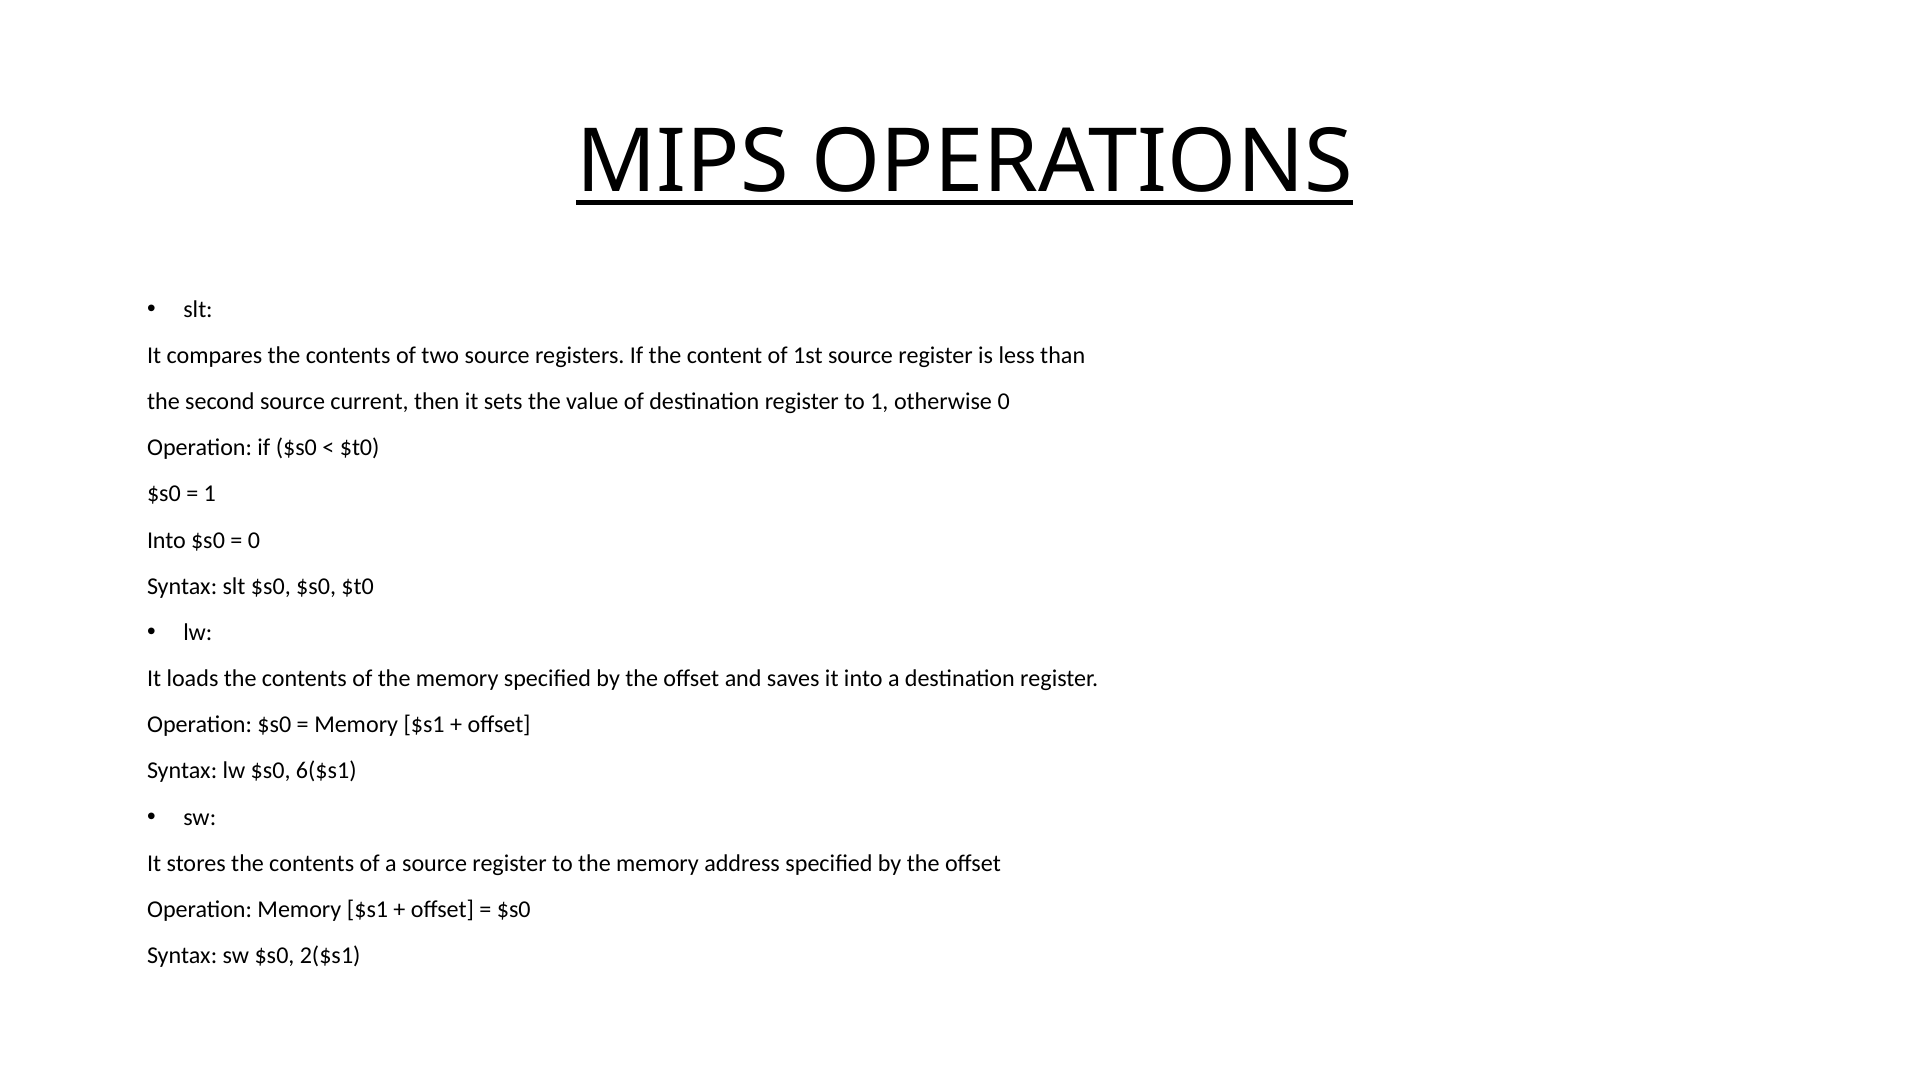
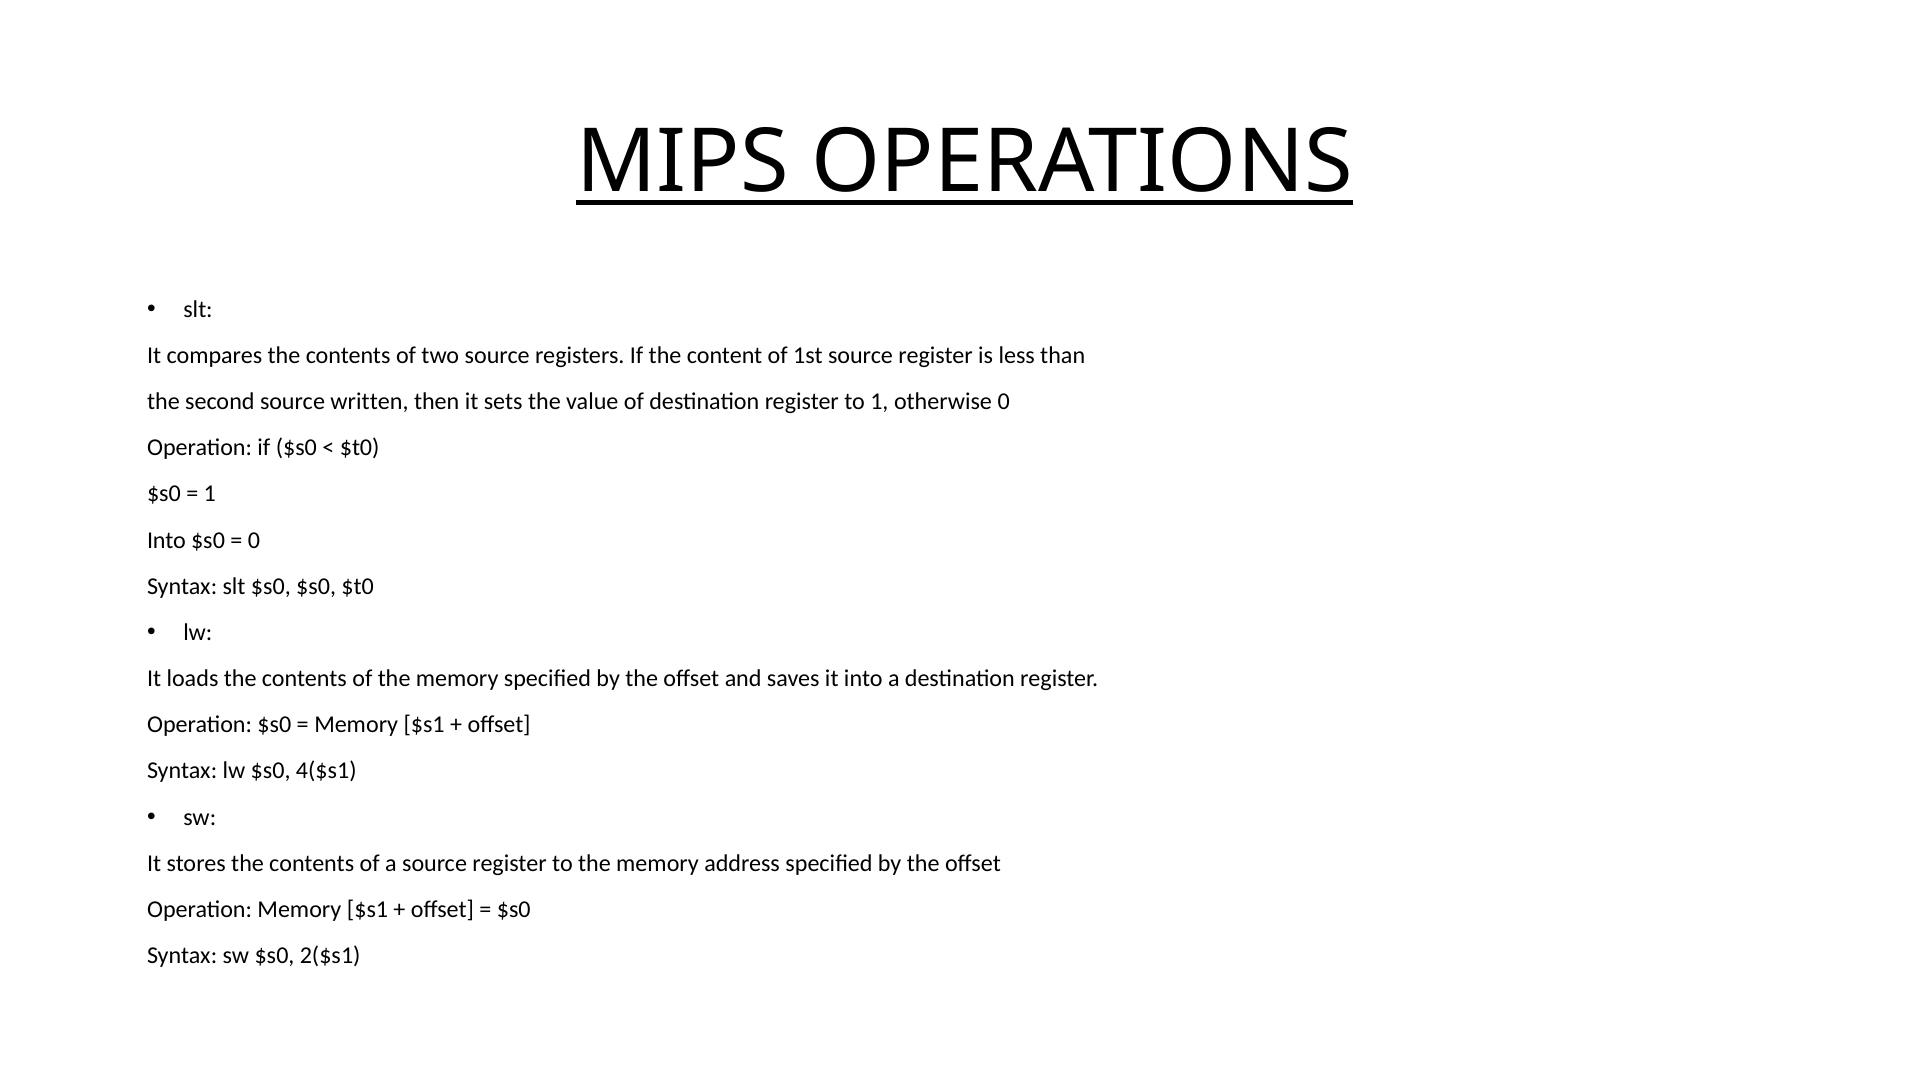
current: current -> written (369, 401)
6($s1: 6($s1 -> 4($s1 (326, 771)
